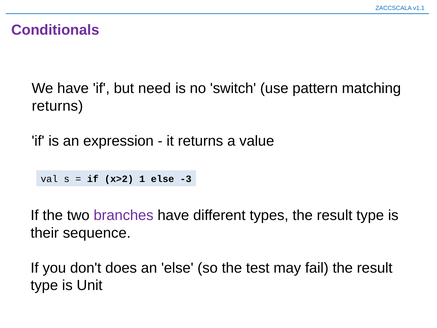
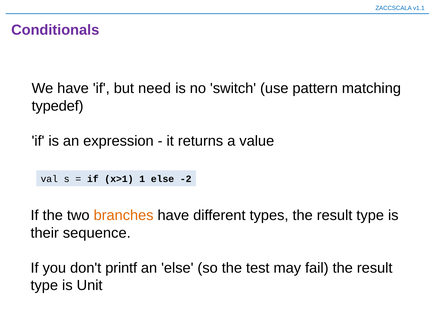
returns: returns -> typedef (58, 106)
x>2: x>2 -> x>1 (119, 179)
-3: -3 -> -2 (186, 179)
branches colour: purple -> orange (124, 215)
does: does -> printf (121, 268)
